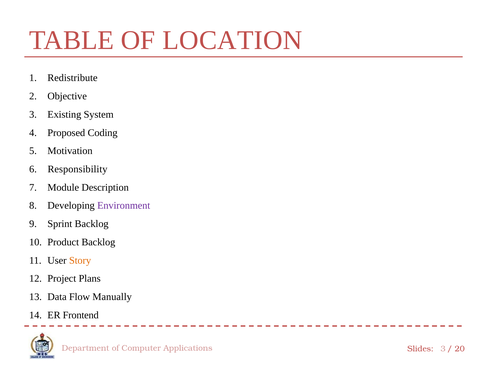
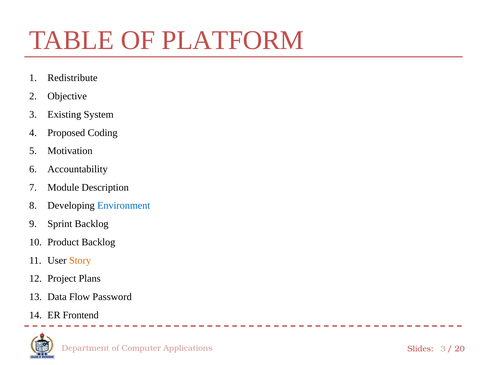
LOCATION: LOCATION -> PLATFORM (233, 40)
Responsibility: Responsibility -> Accountability (78, 169)
Environment colour: purple -> blue (124, 206)
Manually: Manually -> Password (112, 297)
